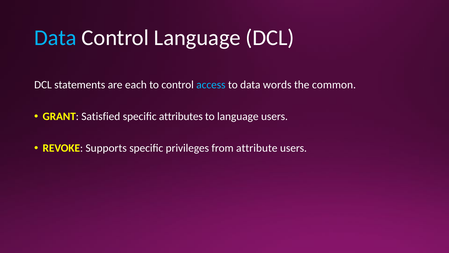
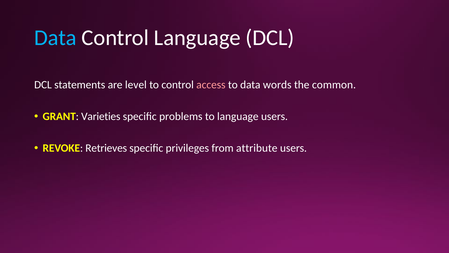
each: each -> level (136, 85)
access colour: light blue -> pink (211, 85)
Satisfied: Satisfied -> Varieties (101, 116)
attributes: attributes -> problems (181, 116)
Supports: Supports -> Retrieves (106, 148)
